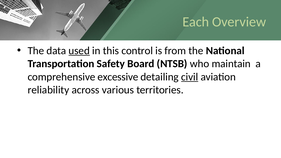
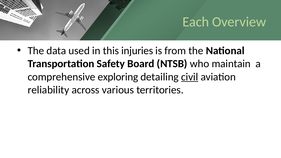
used underline: present -> none (79, 51)
control: control -> injuries (137, 51)
excessive: excessive -> exploring (118, 77)
